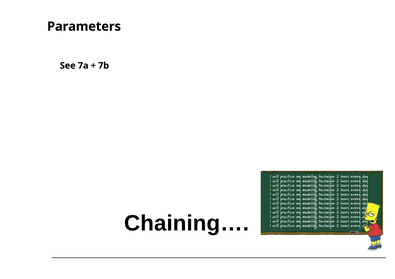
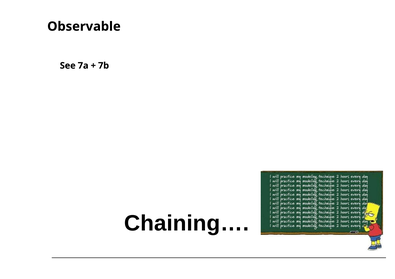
Parameters: Parameters -> Observable (84, 26)
